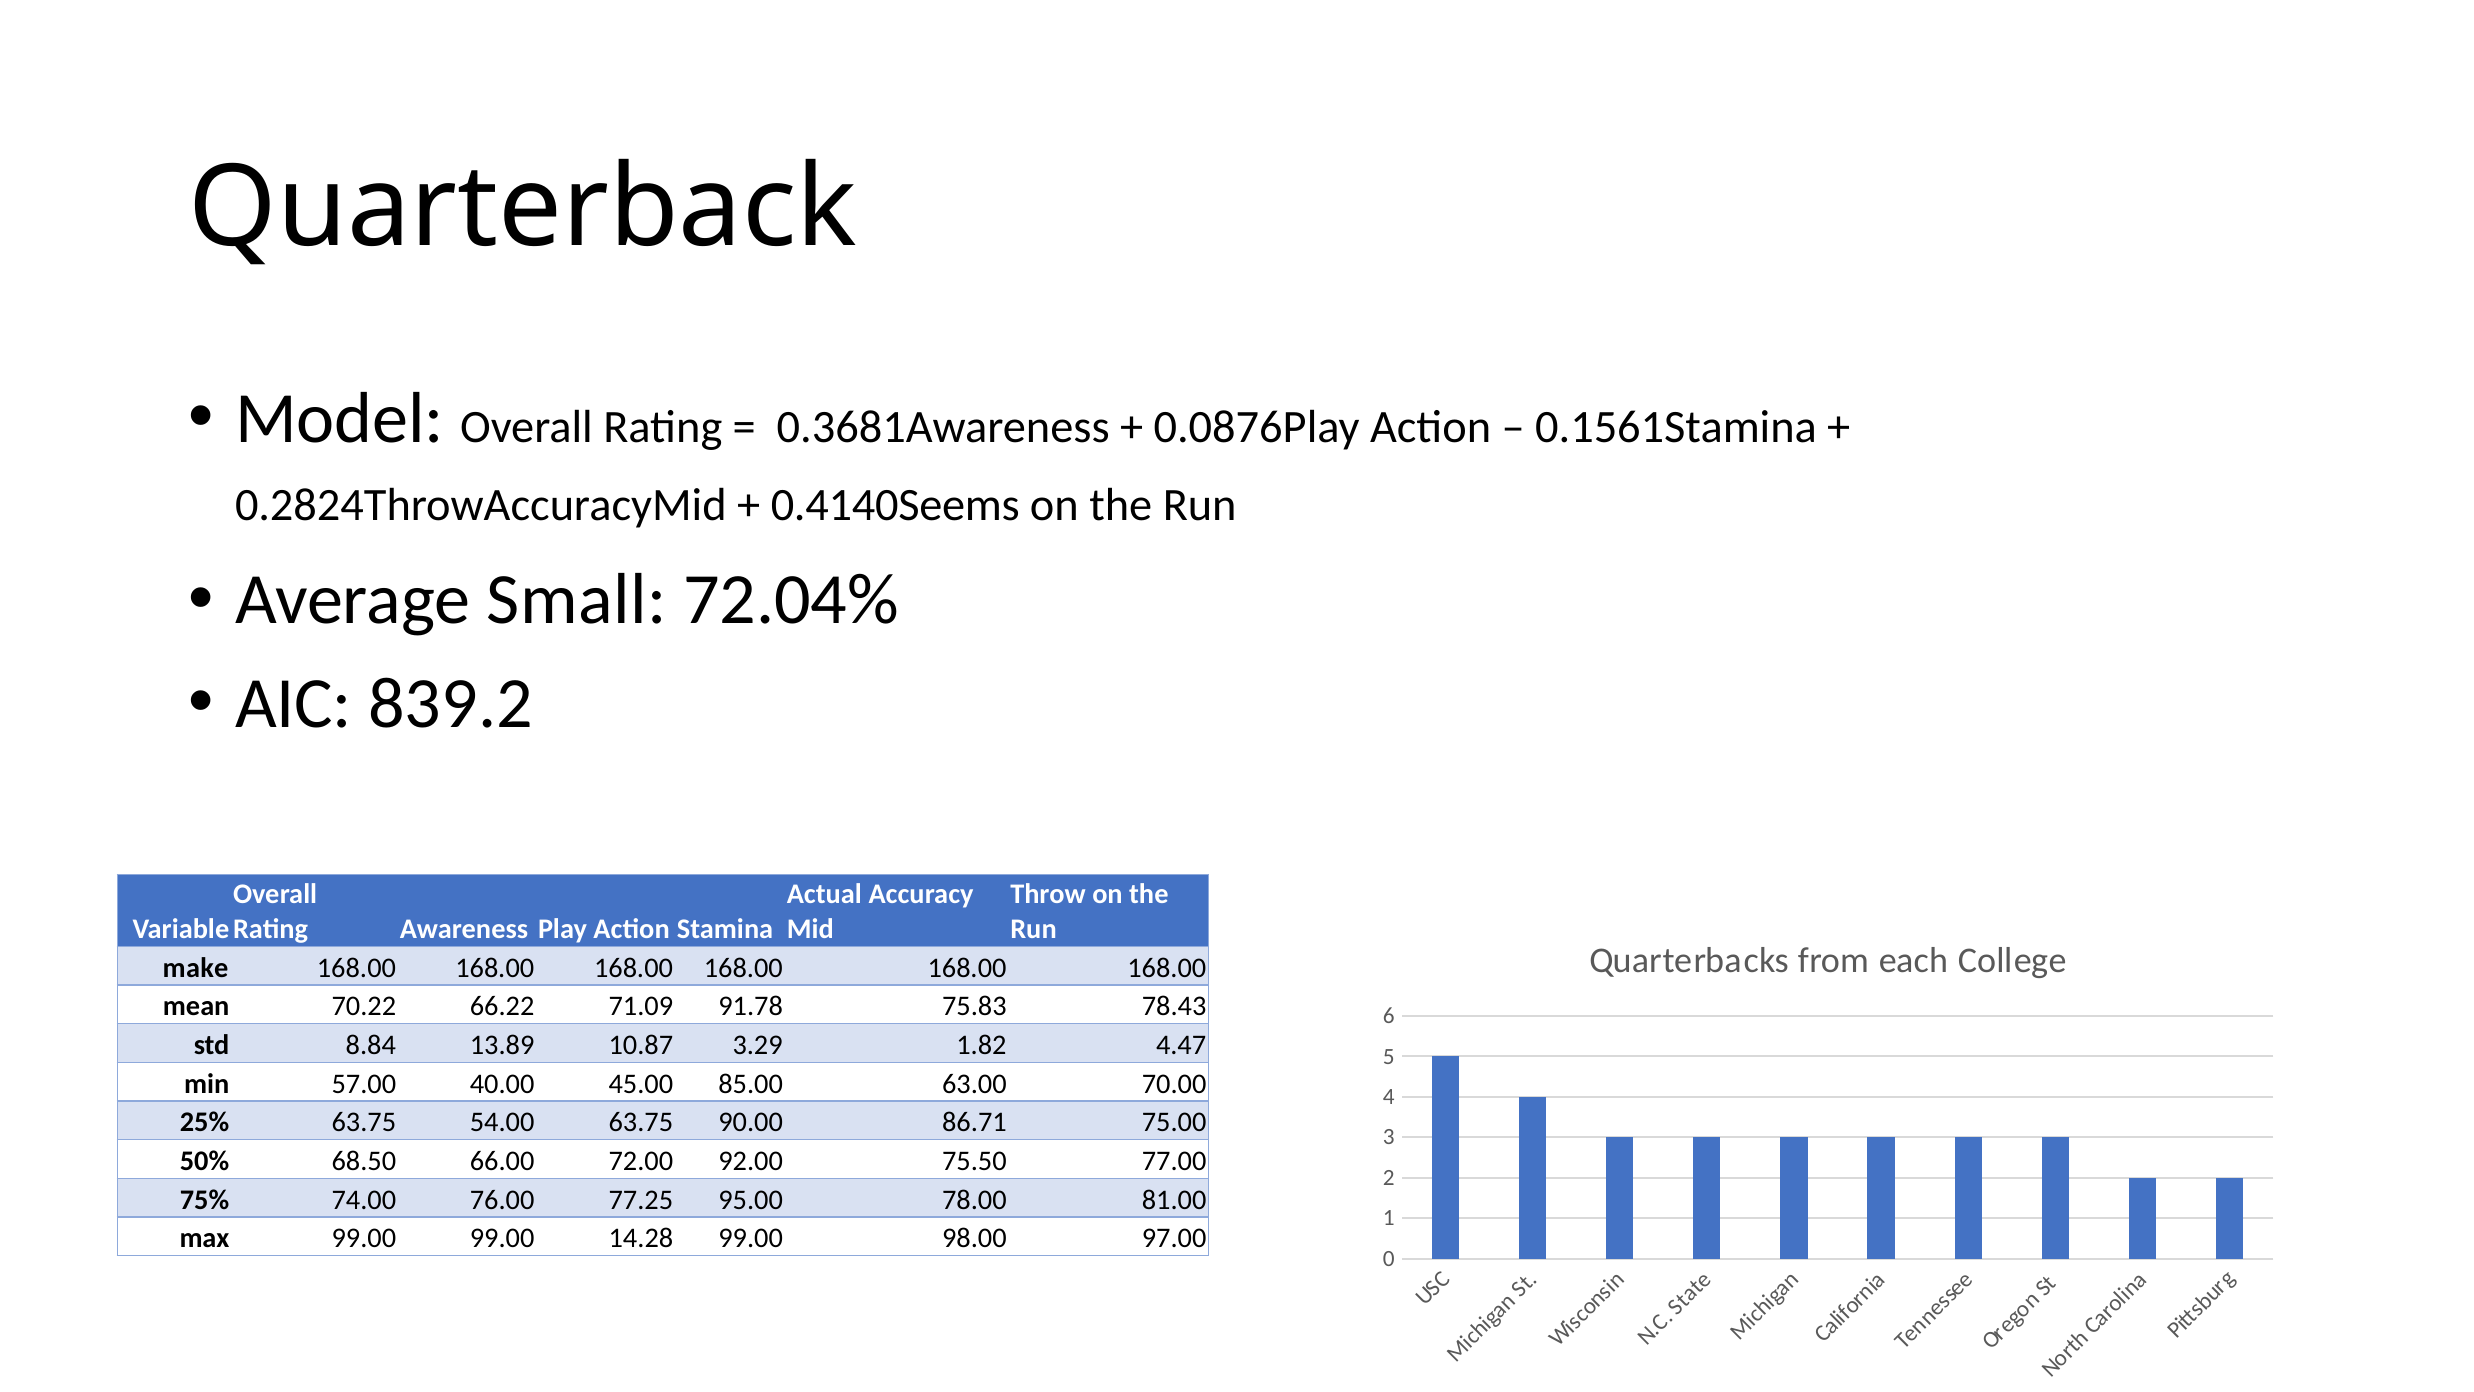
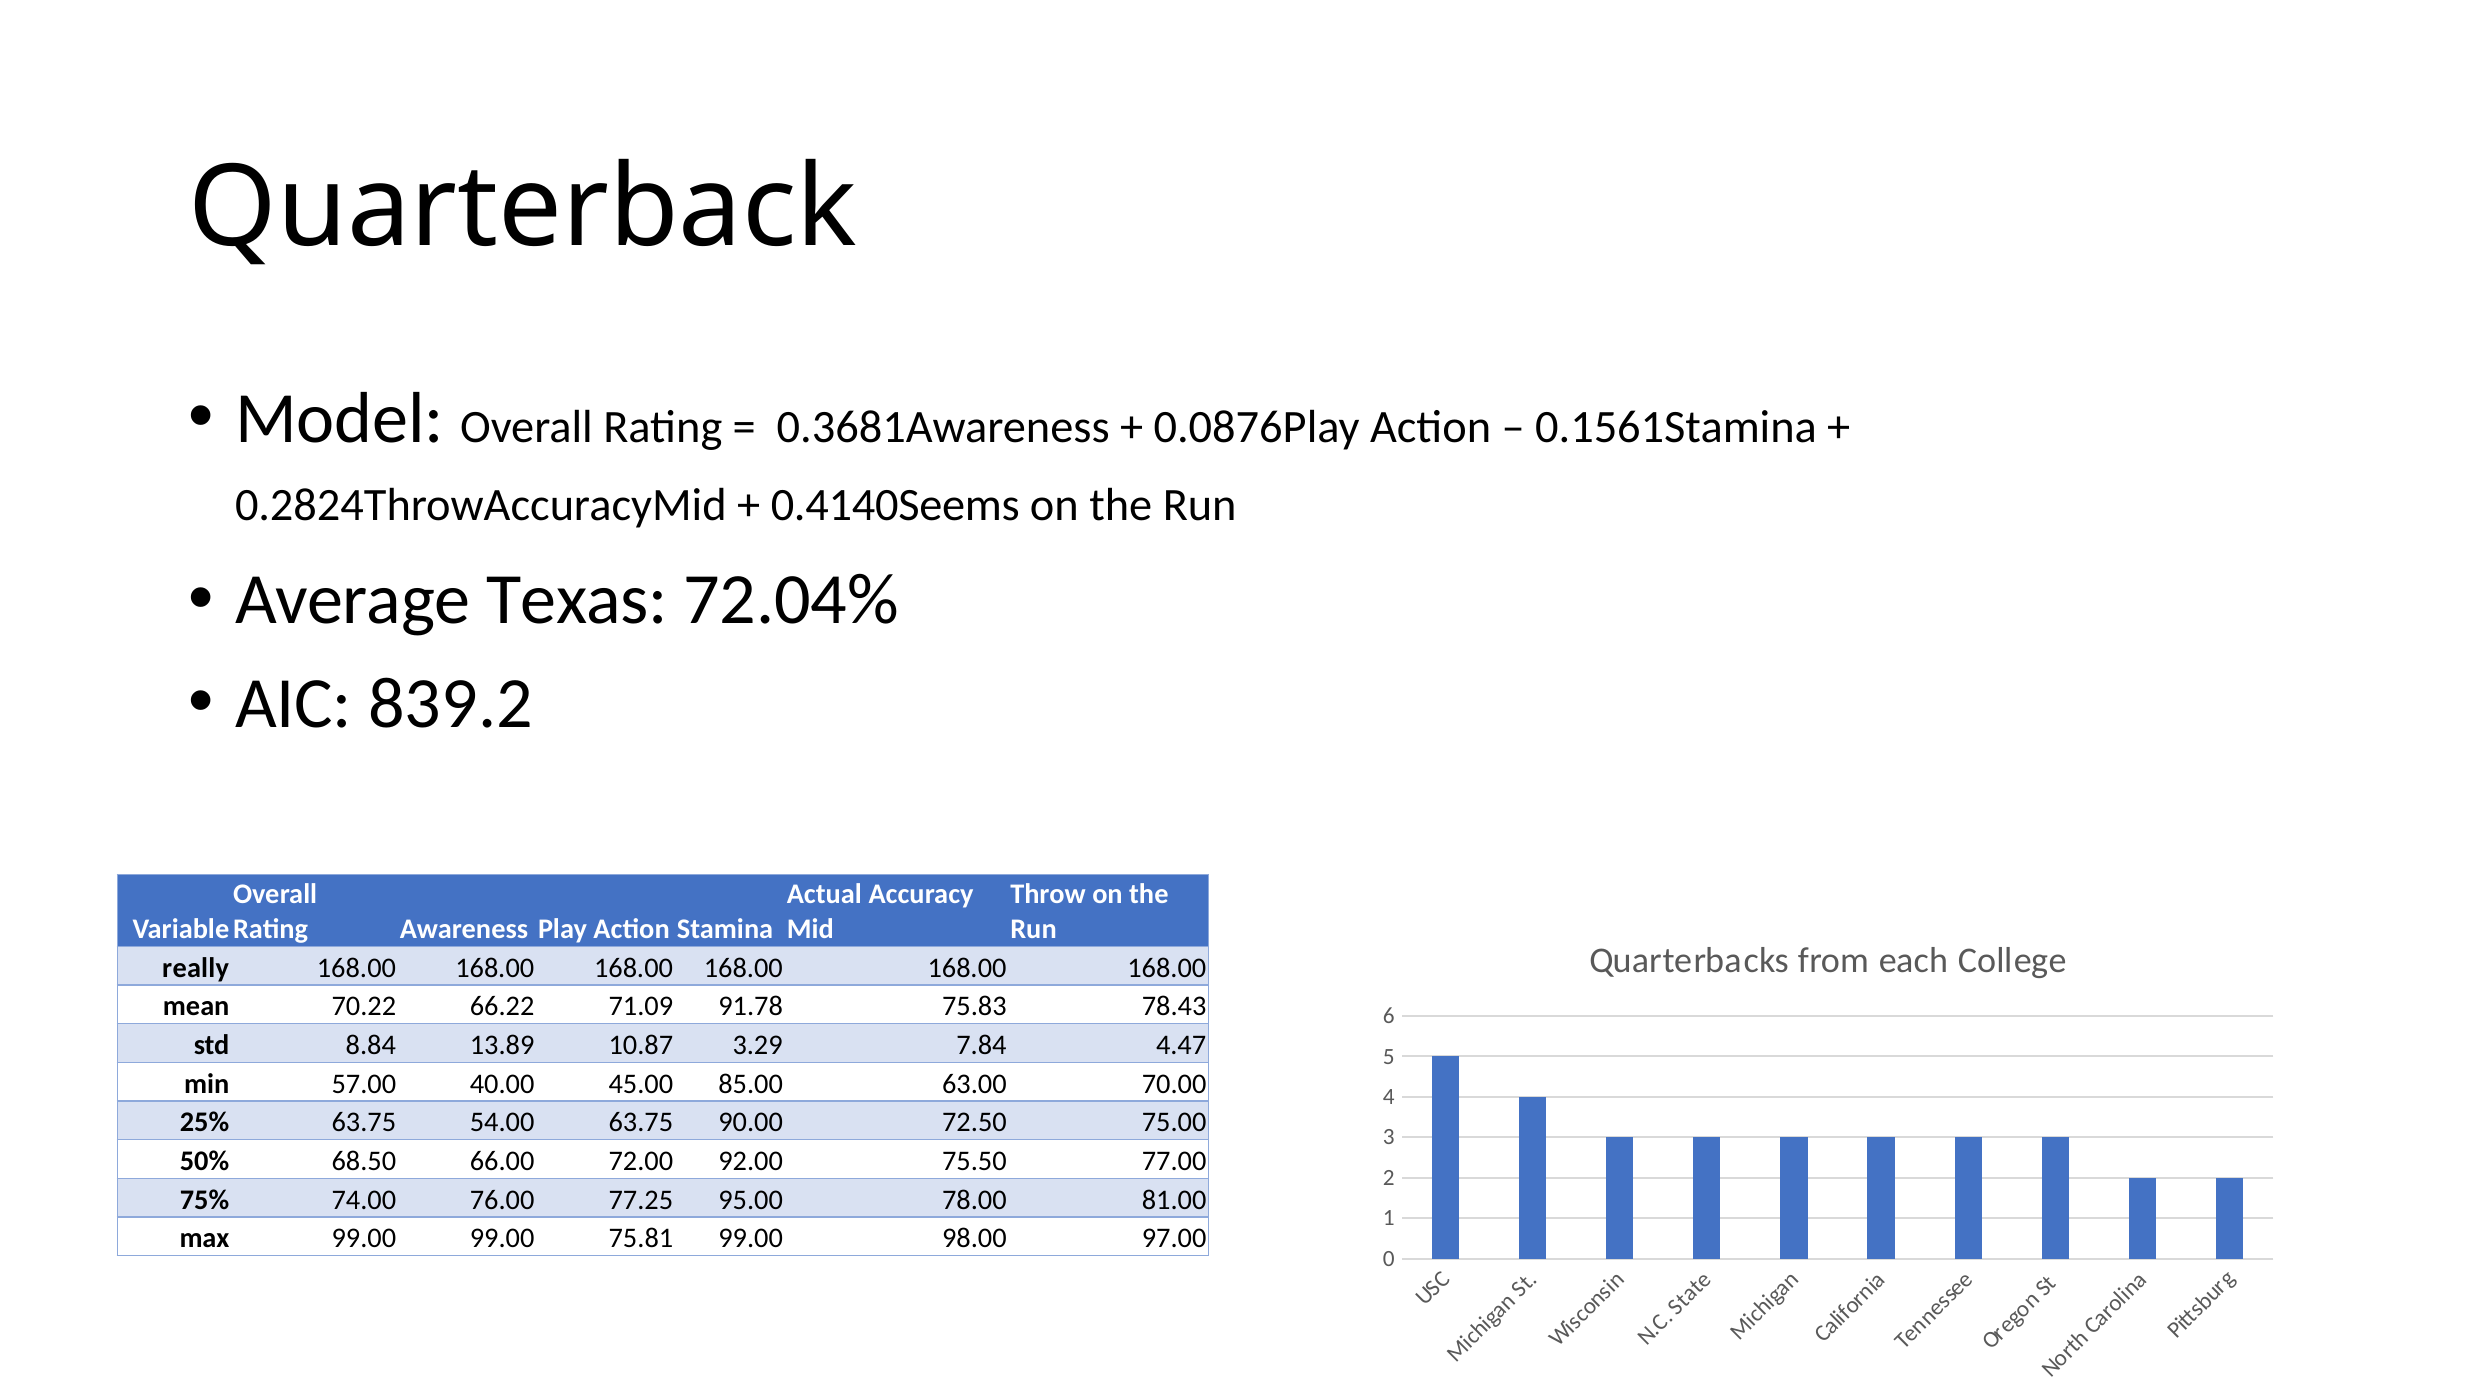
Small: Small -> Texas (577, 600)
make: make -> really (196, 968)
1.82: 1.82 -> 7.84 (981, 1045)
86.71: 86.71 -> 72.50 (974, 1122)
14.28: 14.28 -> 75.81 (641, 1238)
